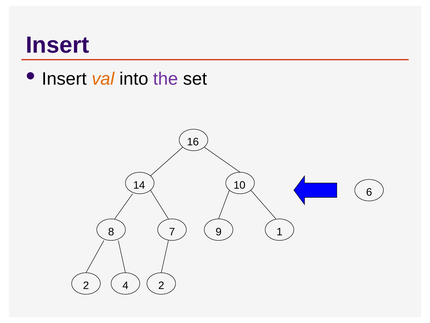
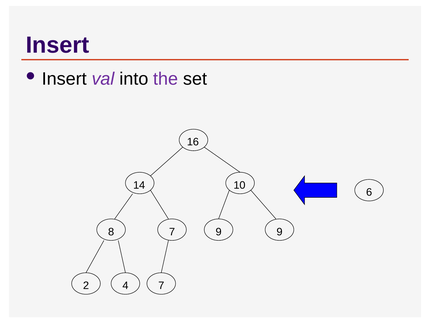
val colour: orange -> purple (103, 79)
9 1: 1 -> 9 (280, 231)
4 2: 2 -> 7 (161, 285)
